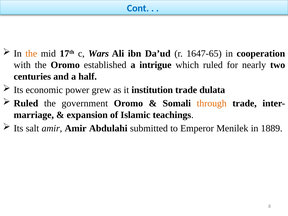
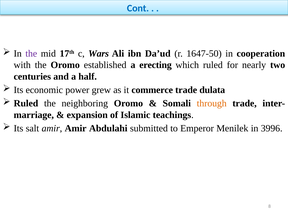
the colour: orange -> purple (31, 53)
1647-65: 1647-65 -> 1647-50 (204, 53)
intrigue: intrigue -> erecting (155, 65)
institution: institution -> commerce (152, 90)
government: government -> neighboring (85, 103)
1889: 1889 -> 3996 (272, 128)
